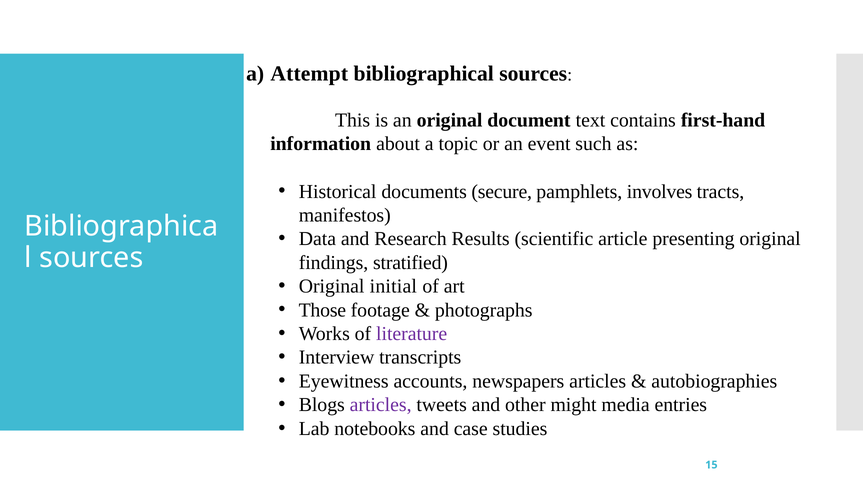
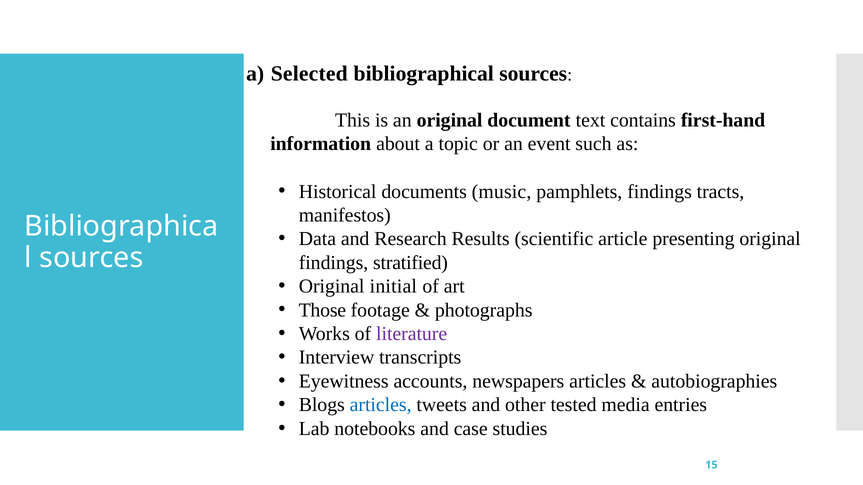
Attempt: Attempt -> Selected (309, 74)
secure: secure -> music (502, 192)
pamphlets involves: involves -> findings (660, 192)
articles colour: purple -> blue (381, 405)
might: might -> tested (574, 405)
